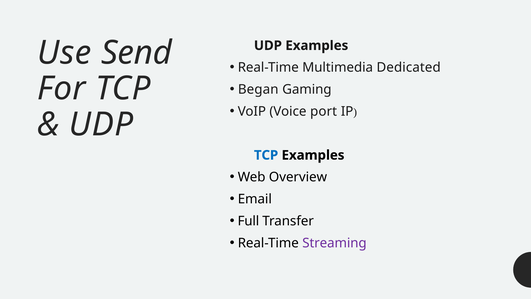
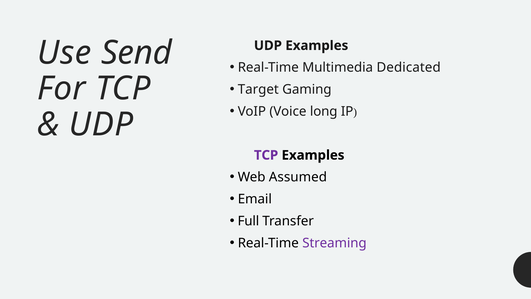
Began: Began -> Target (258, 89)
port: port -> long (324, 111)
TCP colour: blue -> purple (266, 155)
Overview: Overview -> Assumed (298, 177)
